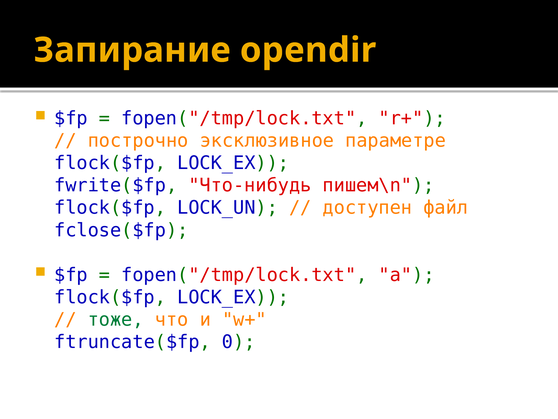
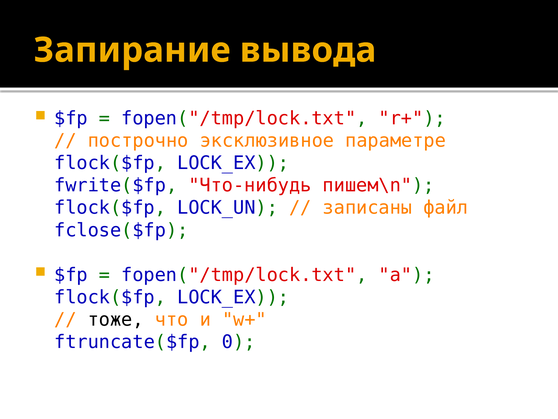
opendir: opendir -> вывода (308, 50)
доступен: доступен -> записаны (367, 208)
тоже colour: green -> black (116, 319)
